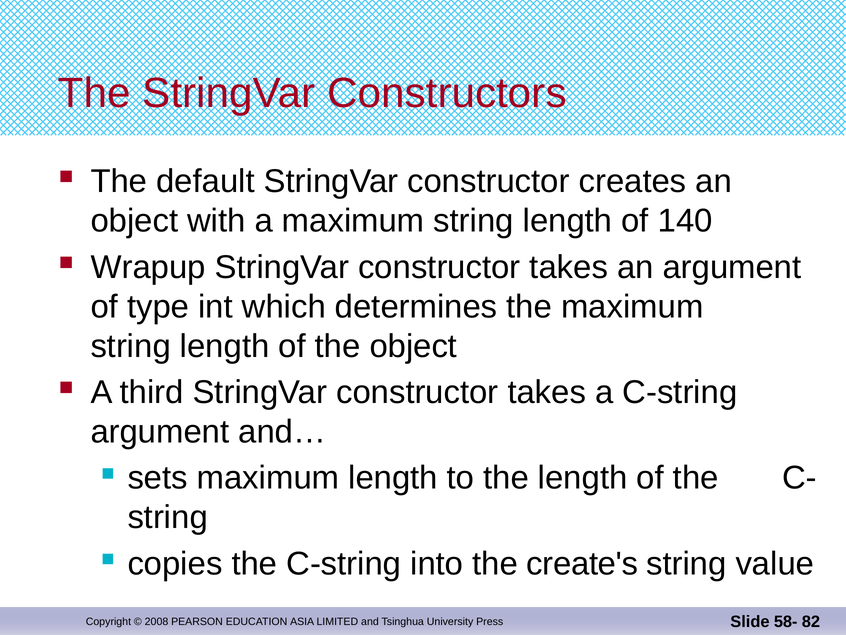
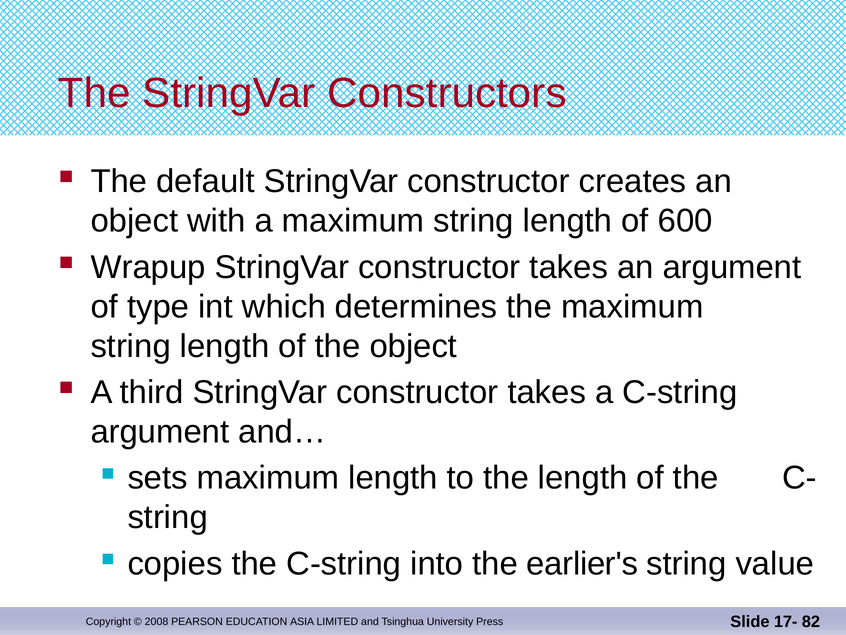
140: 140 -> 600 (685, 221)
create's: create's -> earlier's (582, 563)
58-: 58- -> 17- (786, 622)
